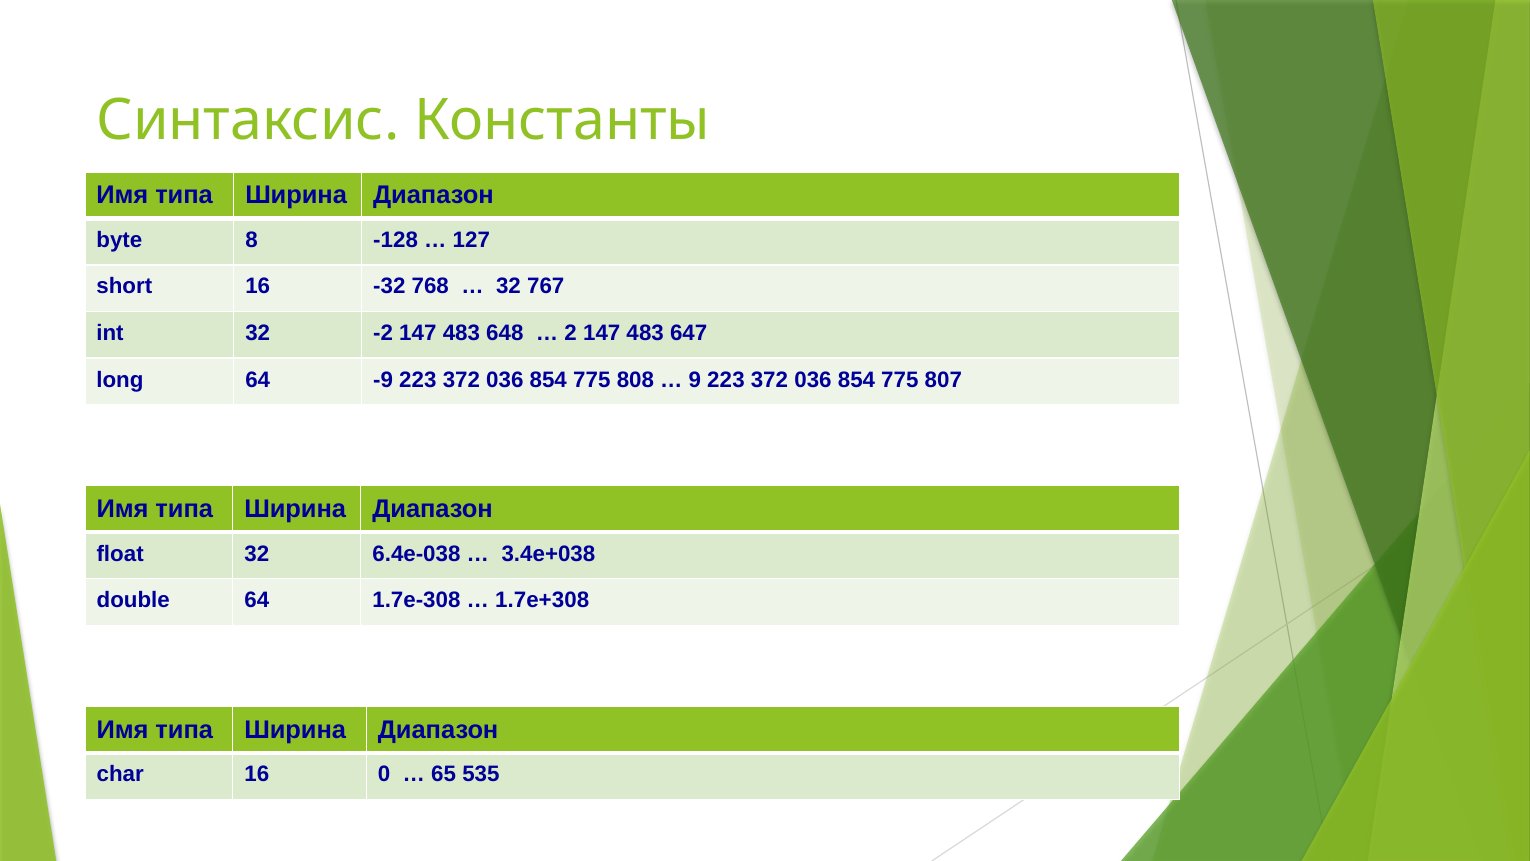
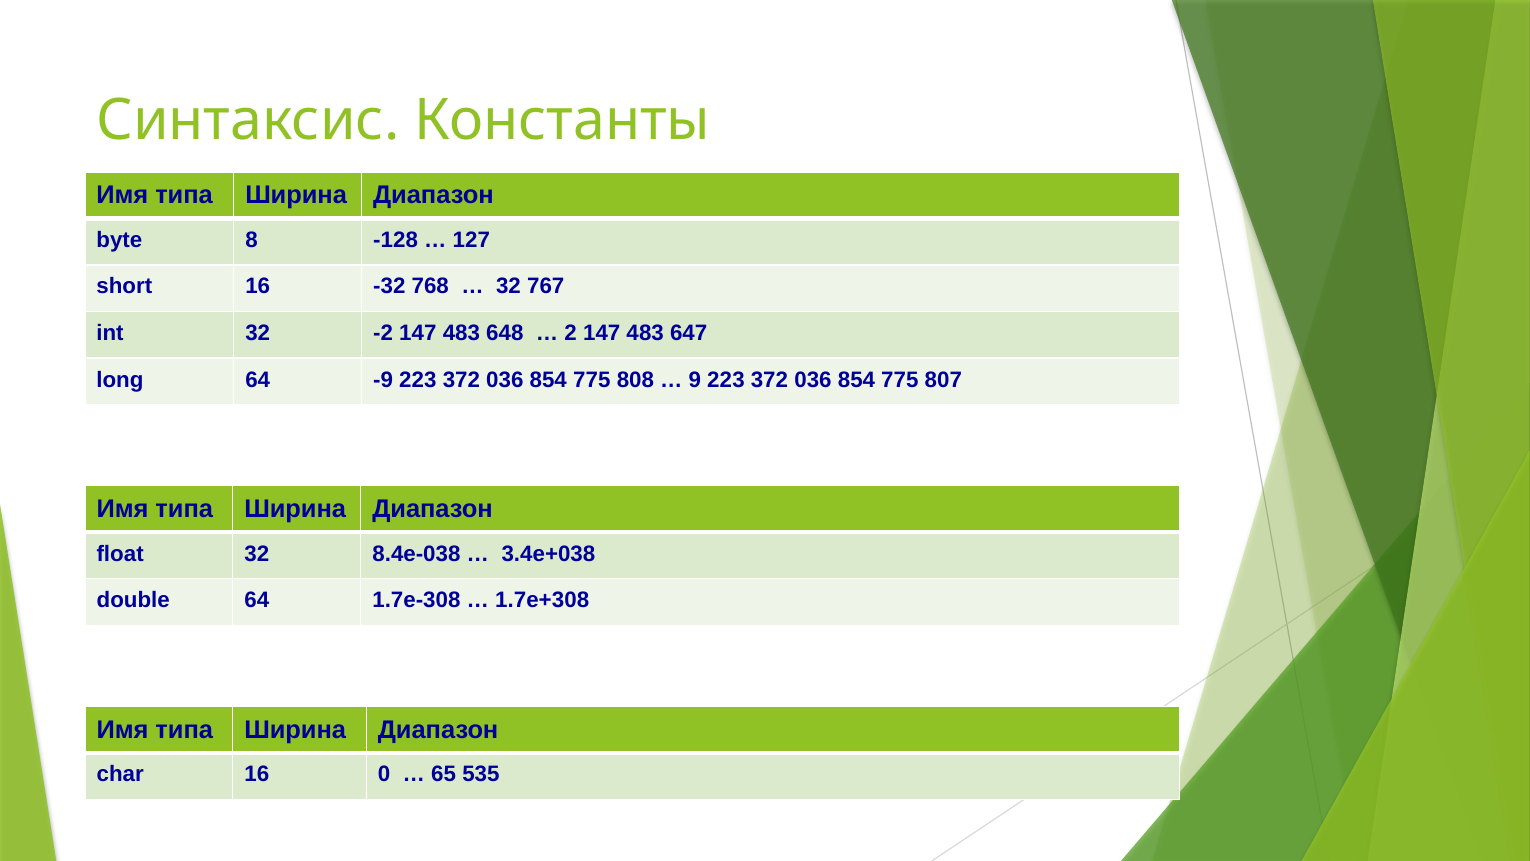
6.4е-038: 6.4е-038 -> 8.4е-038 (416, 553)
